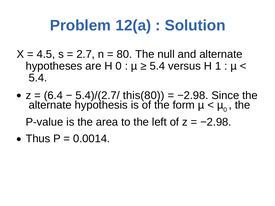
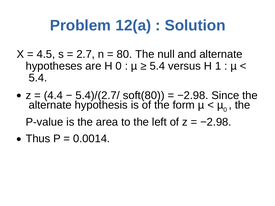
6.4: 6.4 -> 4.4 (53, 96)
this(80: this(80 -> soft(80 (144, 96)
